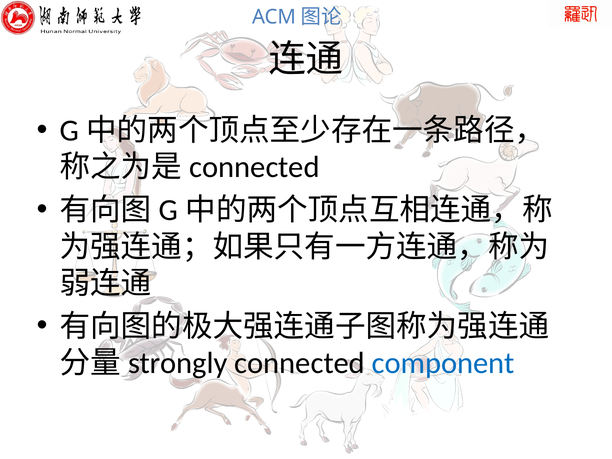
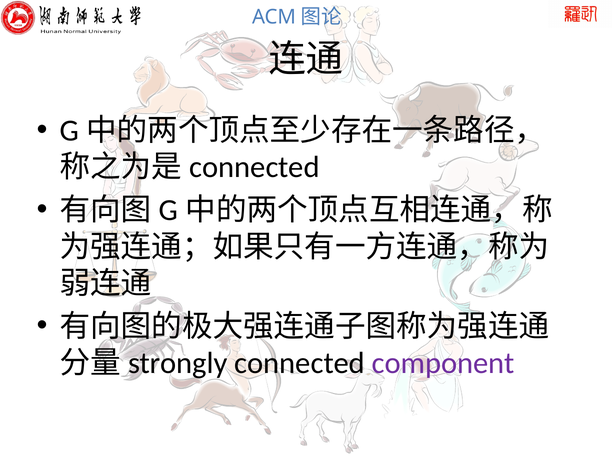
component colour: blue -> purple (443, 363)
